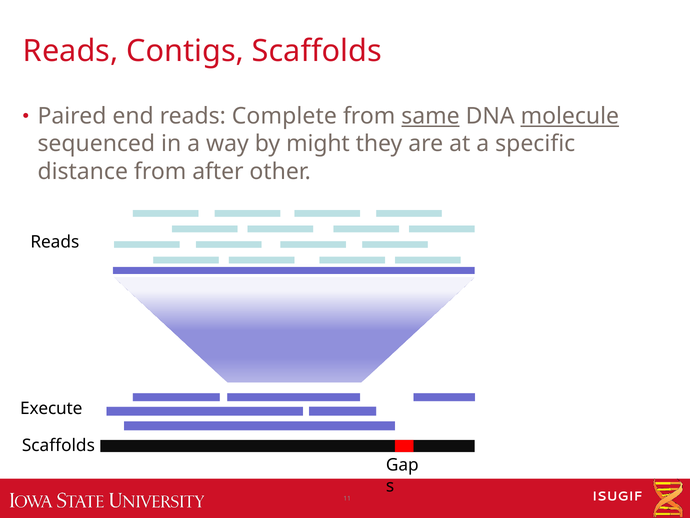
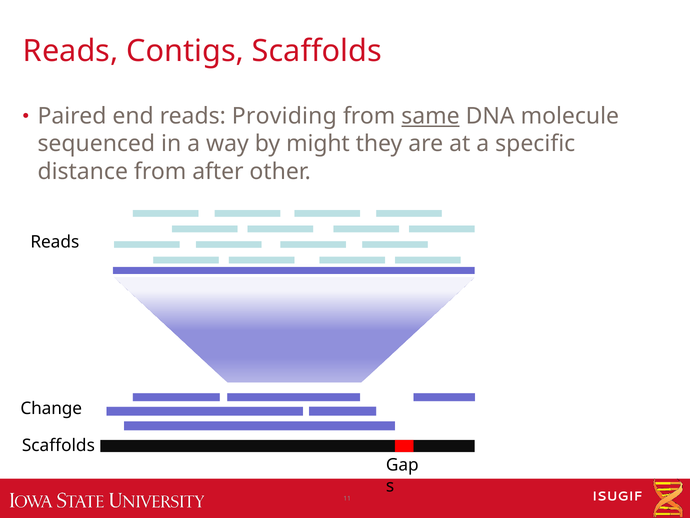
Complete: Complete -> Providing (284, 116)
molecule underline: present -> none (570, 116)
Execute: Execute -> Change (51, 408)
